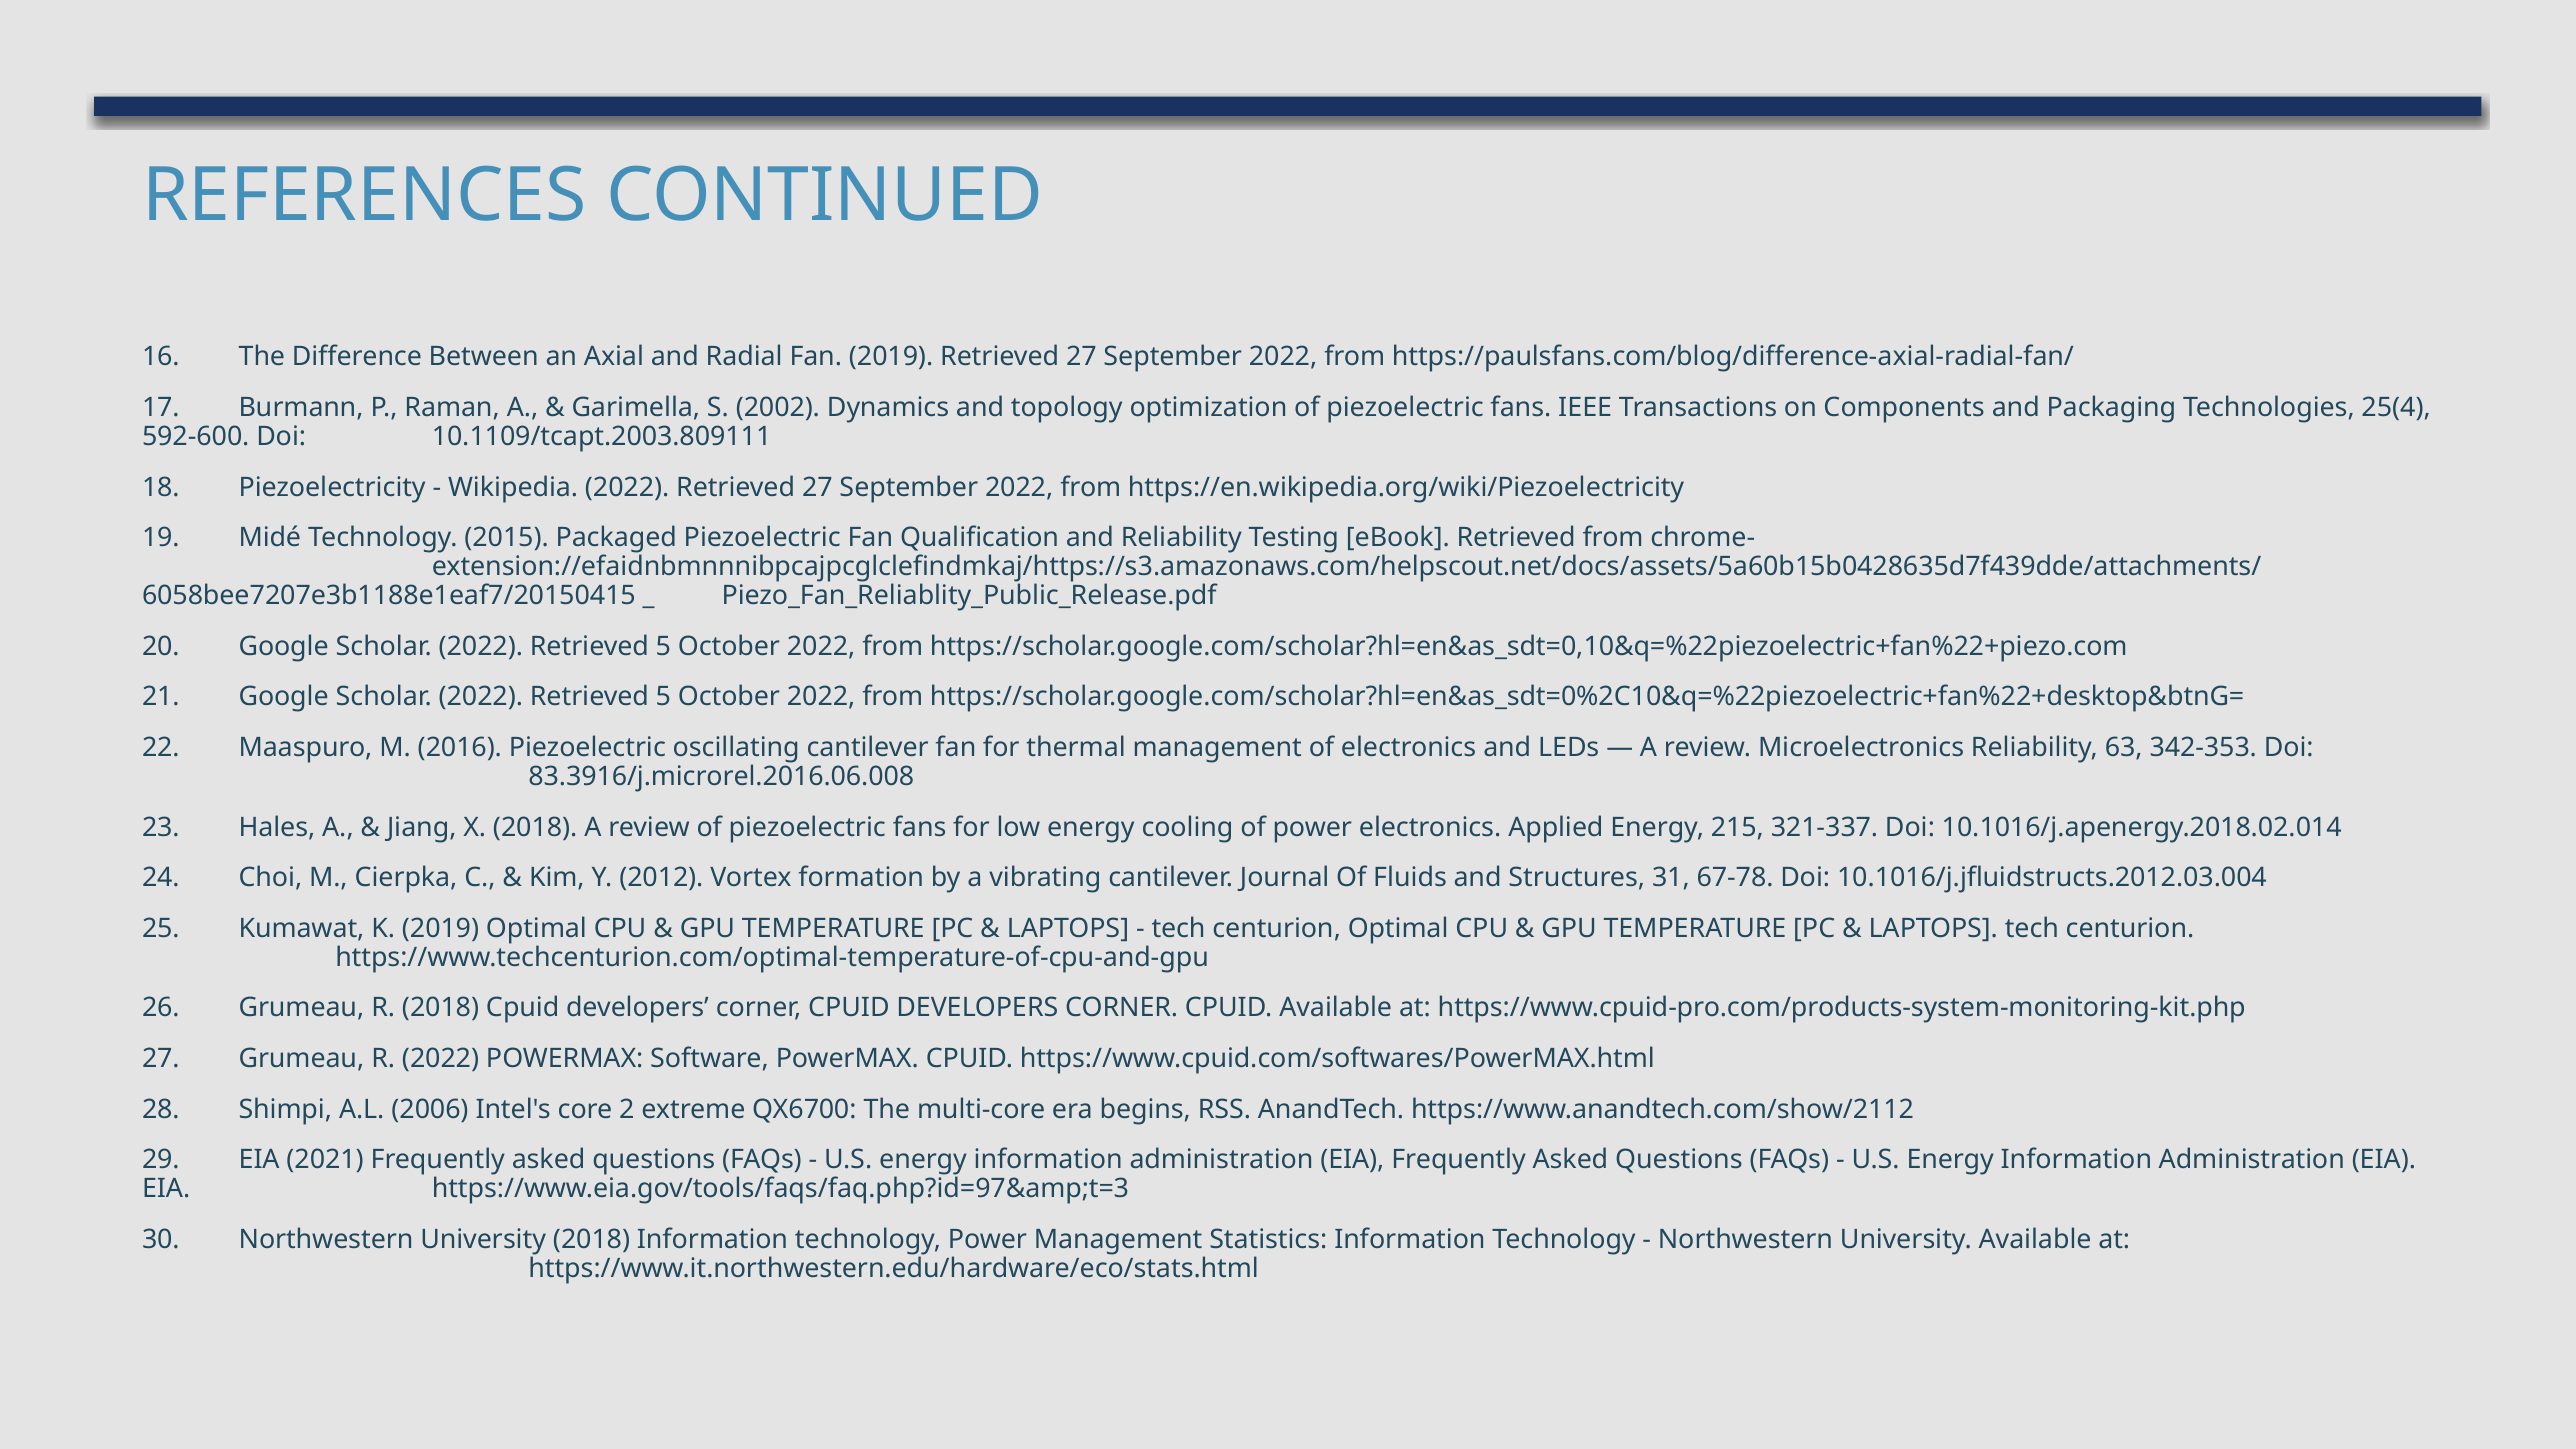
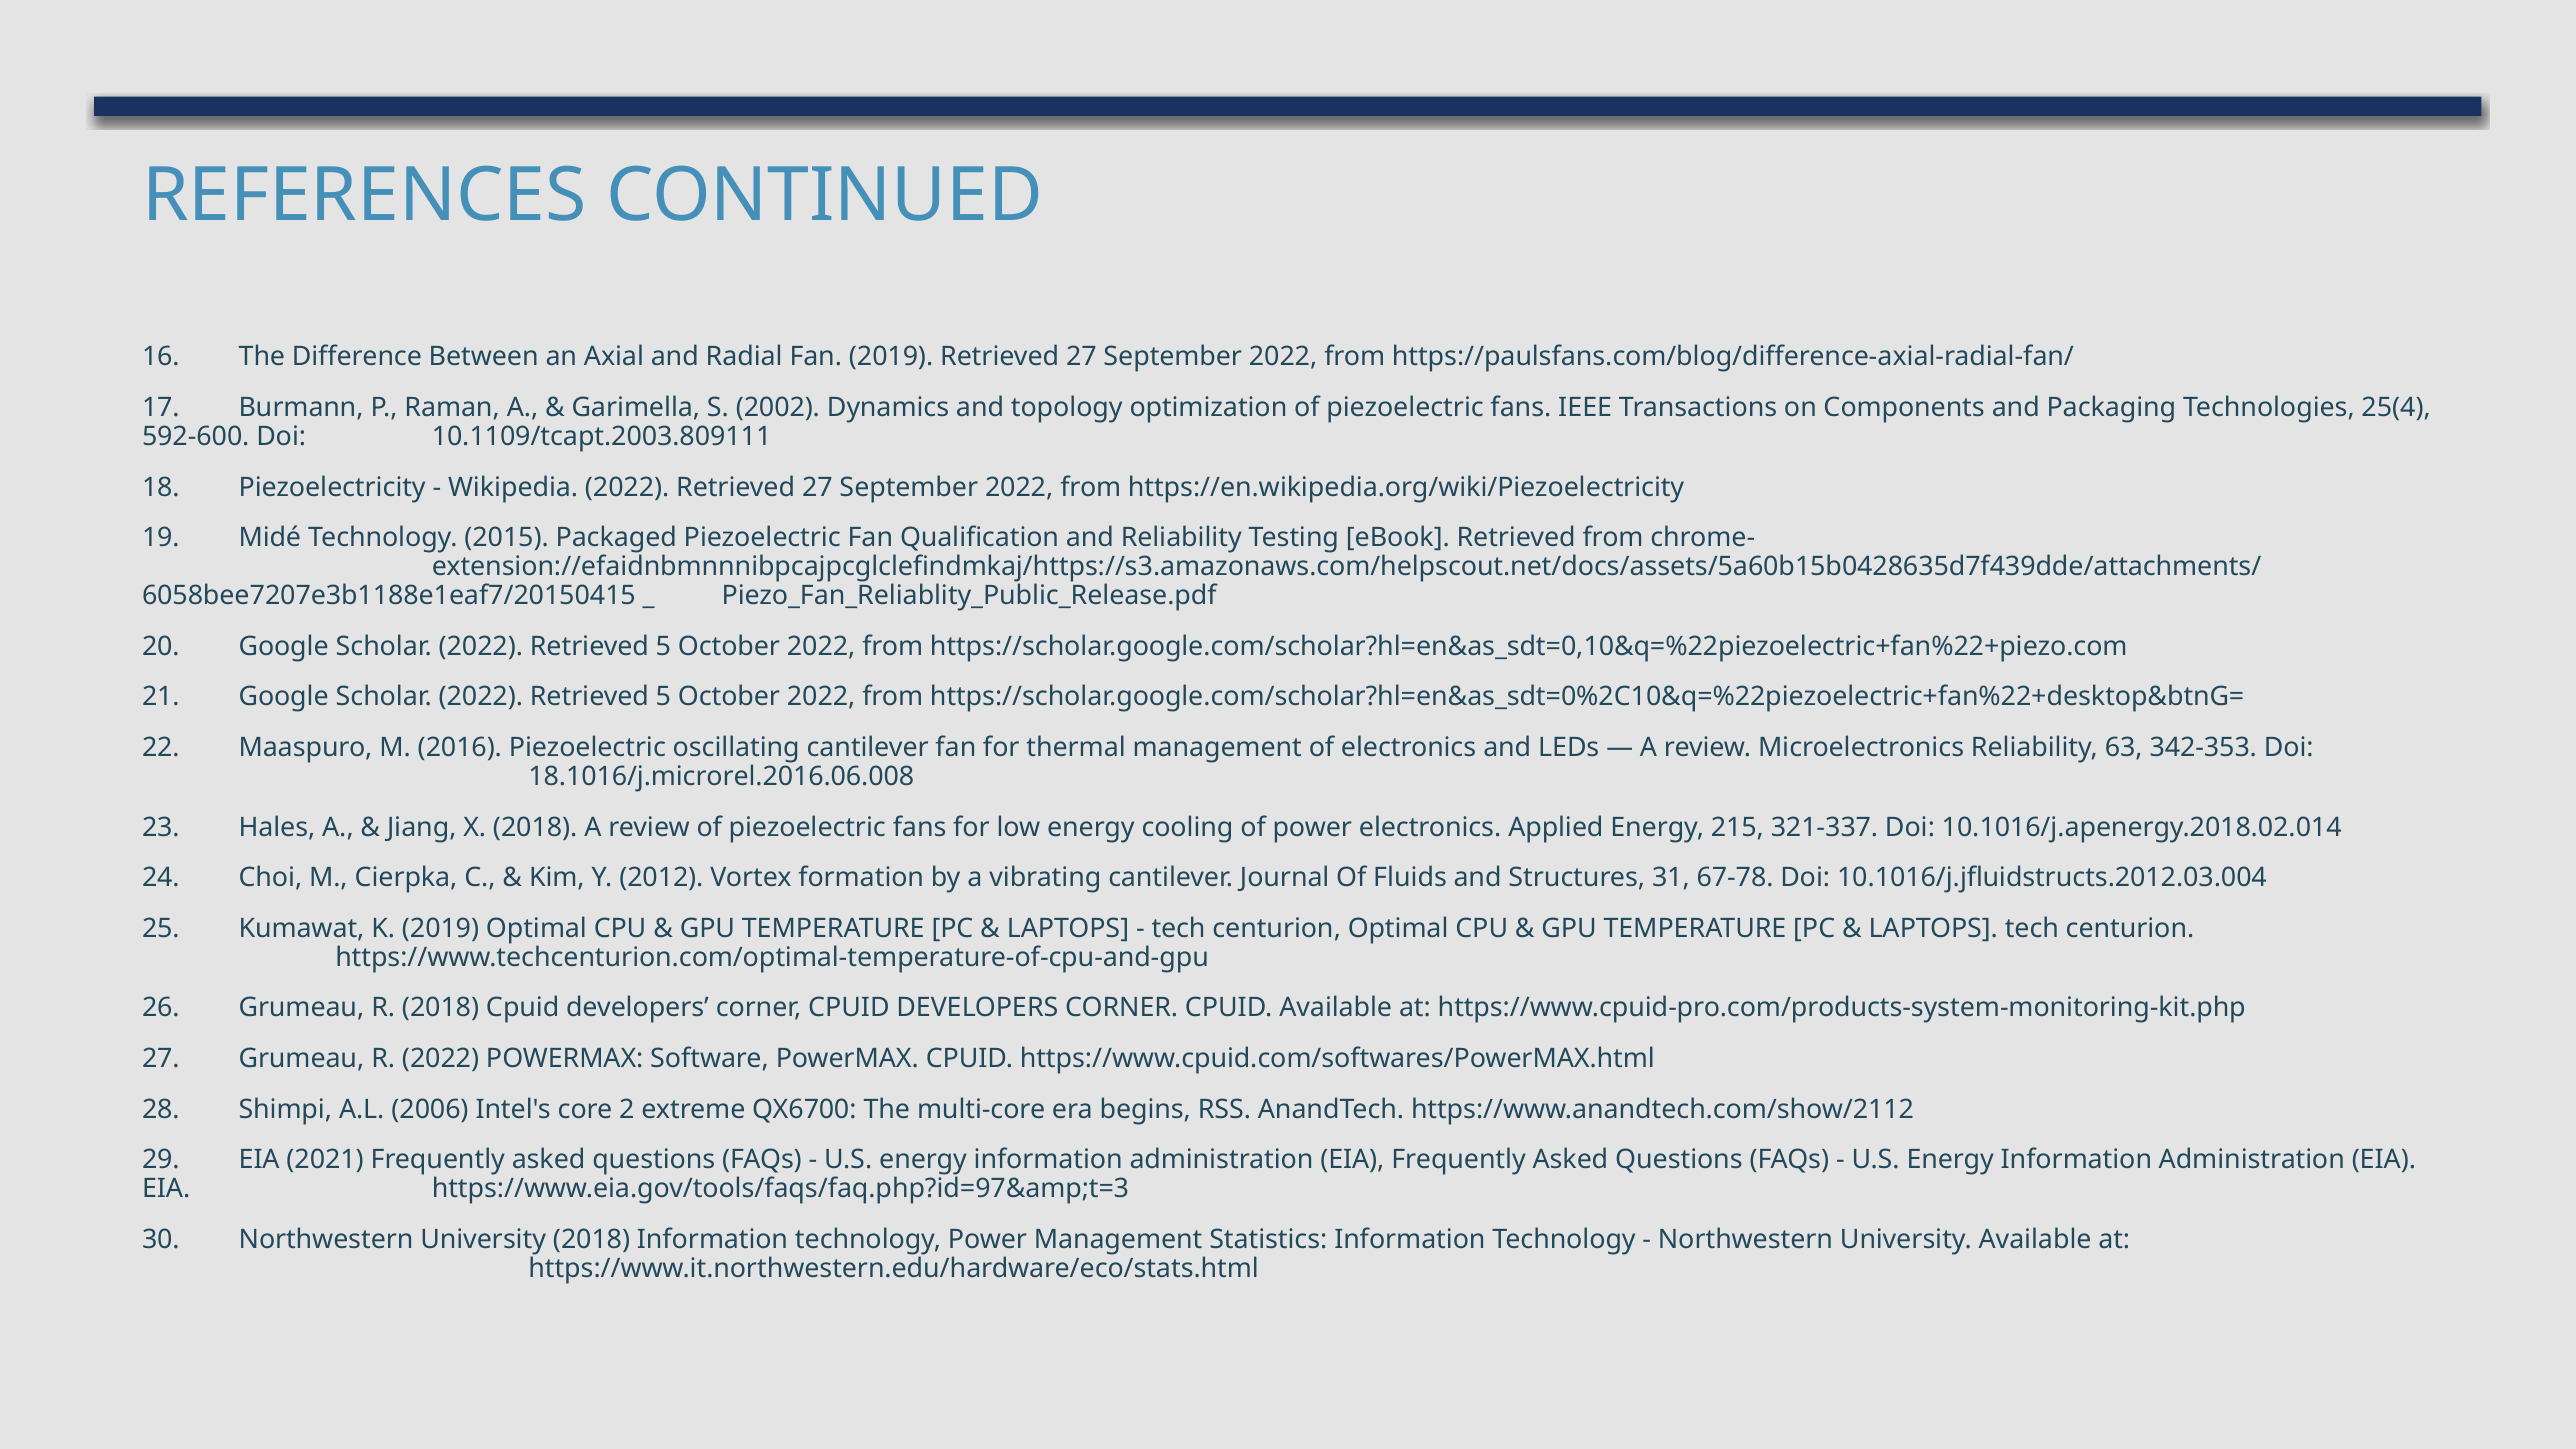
83.3916/j.microrel.2016.06.008: 83.3916/j.microrel.2016.06.008 -> 18.1016/j.microrel.2016.06.008 (721, 777)
